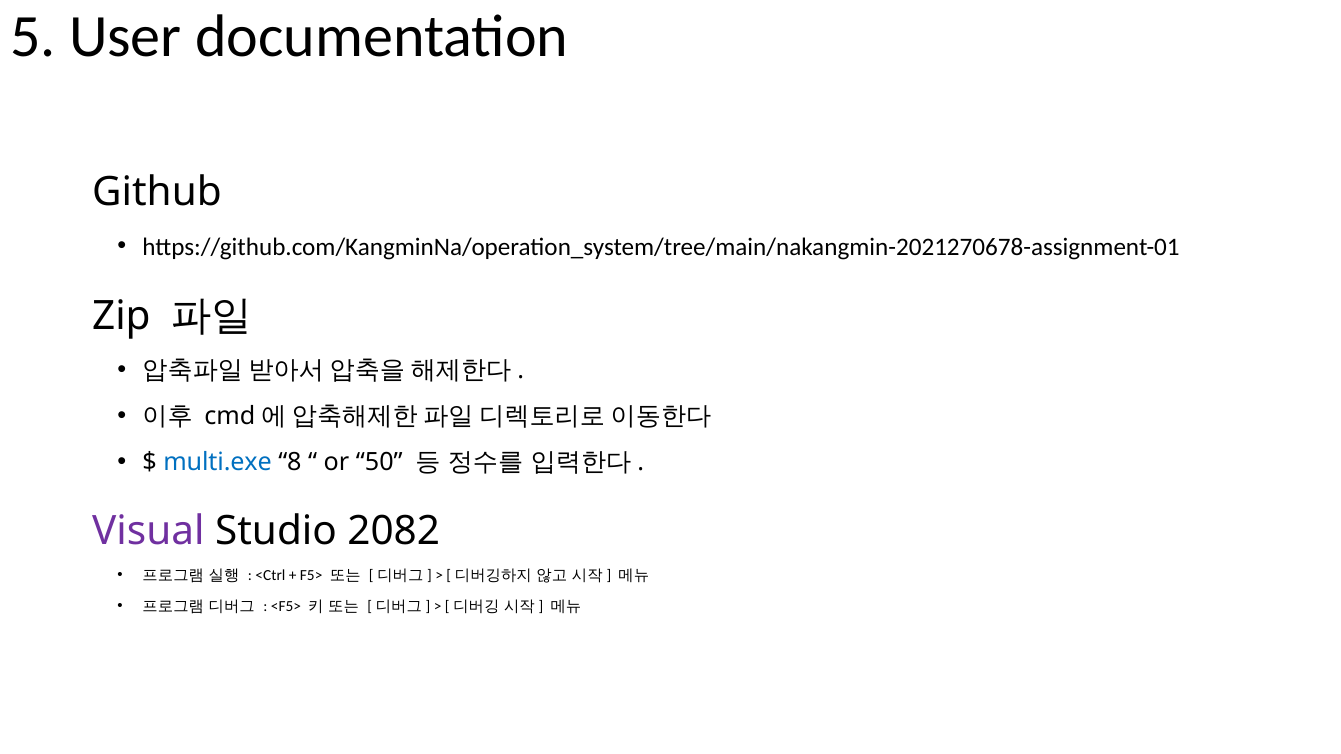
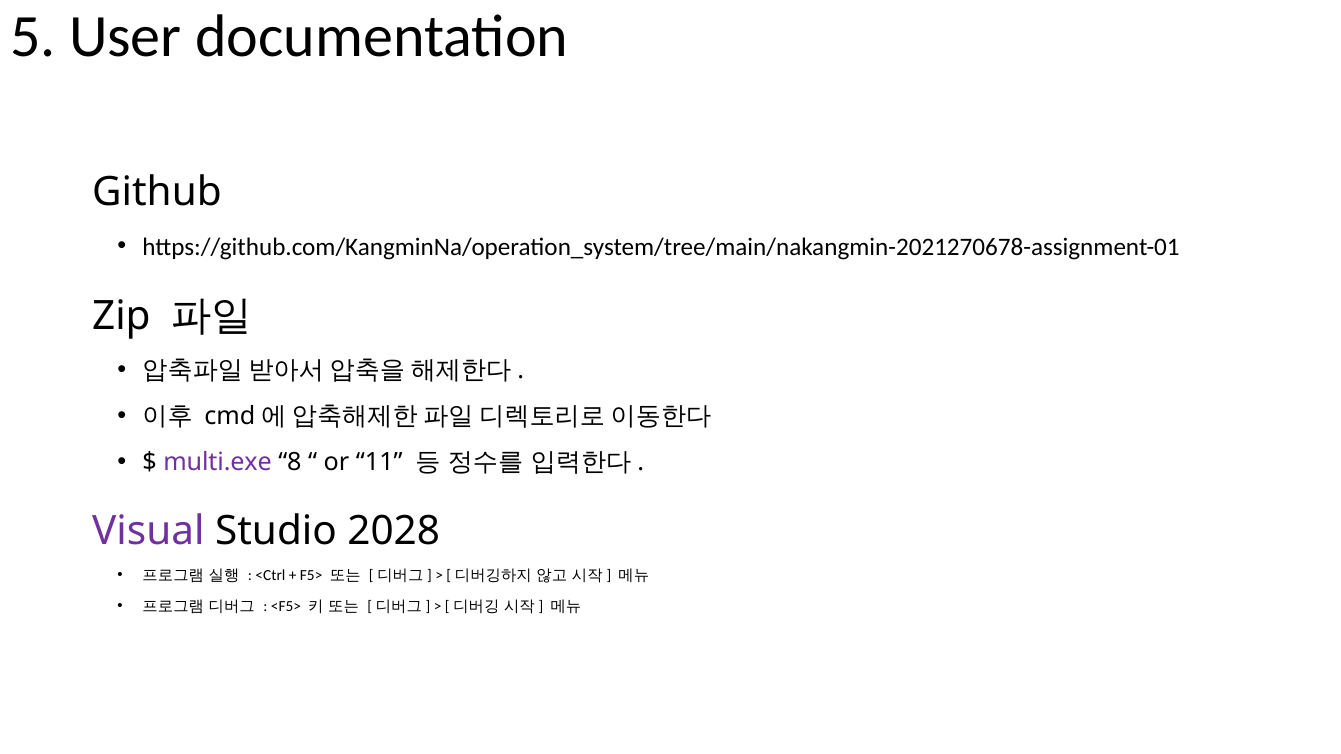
multi.exe colour: blue -> purple (218, 463)
50: 50 -> 11 (379, 463)
2082: 2082 -> 2028 (394, 532)
